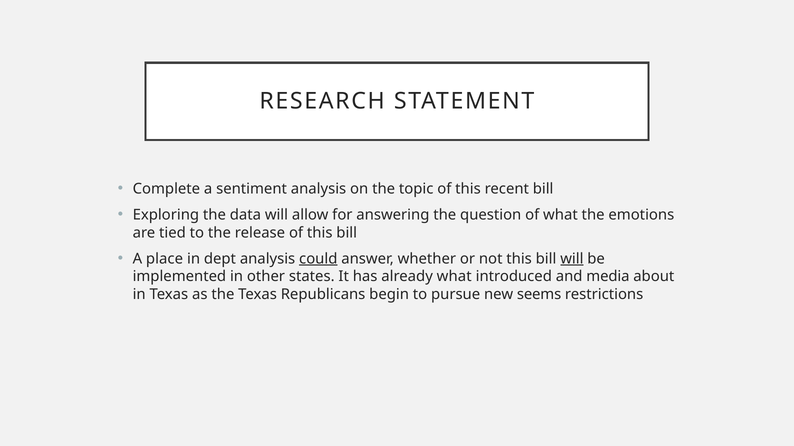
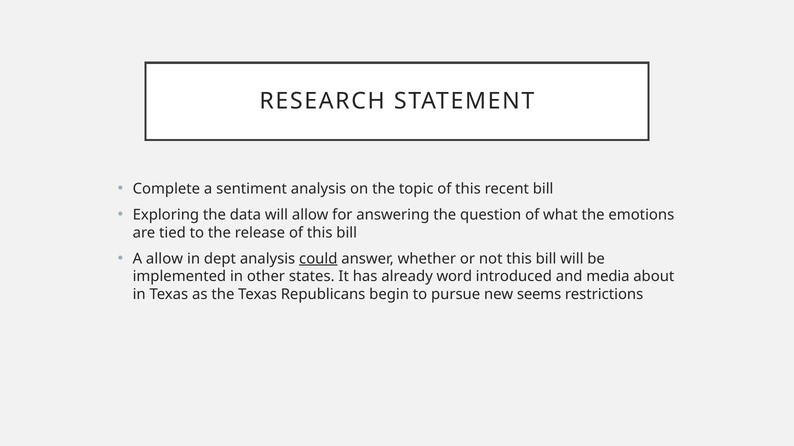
A place: place -> allow (165, 259)
will underline: present -> none (572, 259)
already what: what -> word (454, 277)
